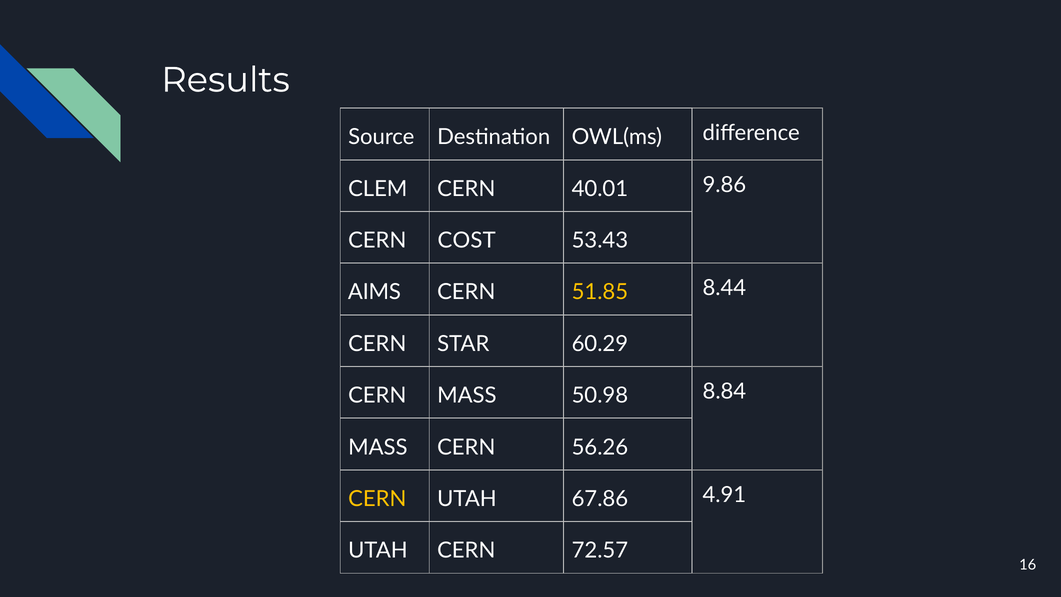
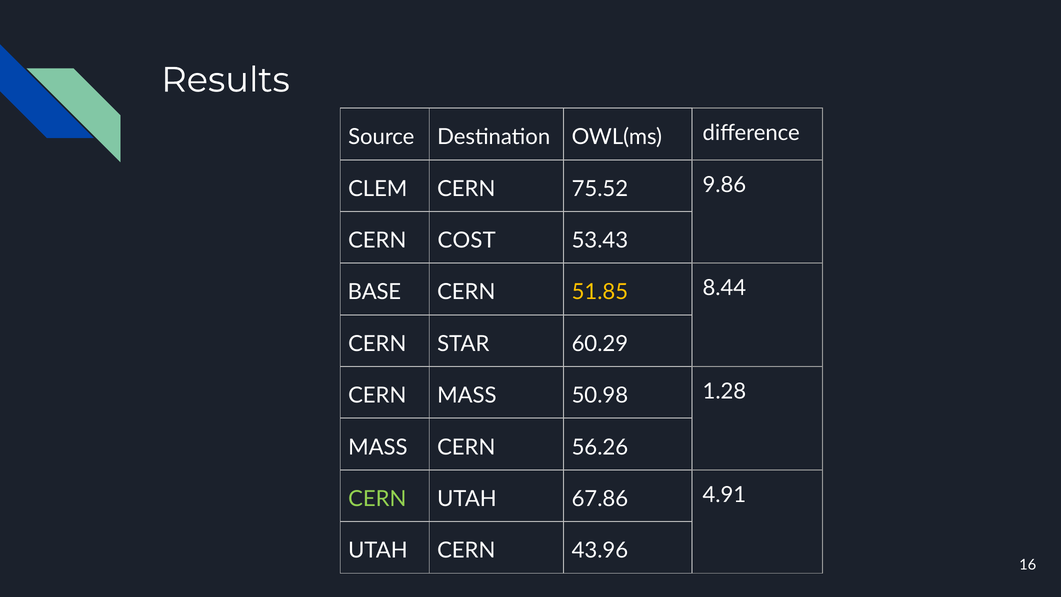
40.01: 40.01 -> 75.52 (600, 189)
AIMS: AIMS -> BASE (374, 292)
8.84: 8.84 -> 1.28 (724, 391)
CERN colour: yellow -> light green (377, 499)
72.57: 72.57 -> 43.96 (600, 550)
